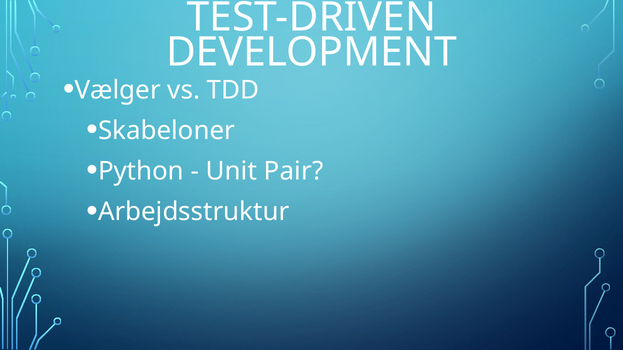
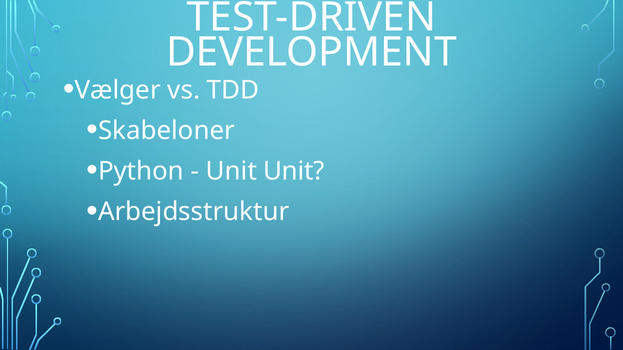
Unit Pair: Pair -> Unit (294, 171)
